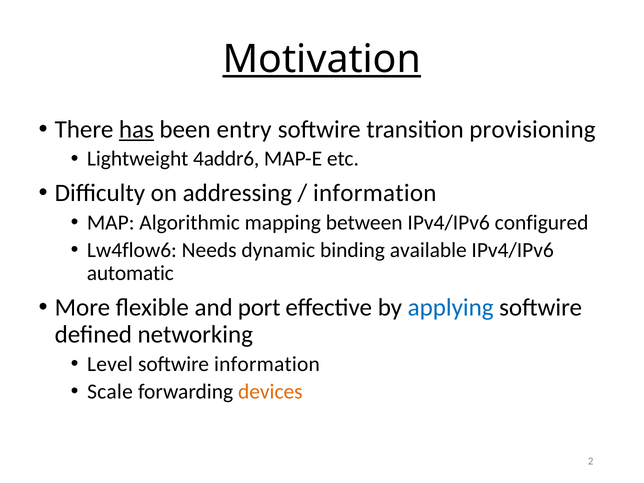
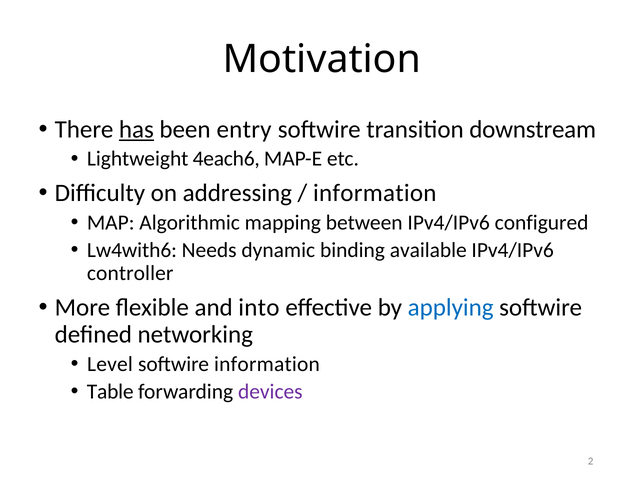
Motivation underline: present -> none (322, 59)
provisioning: provisioning -> downstream (533, 129)
4addr6: 4addr6 -> 4each6 (226, 159)
Lw4flow6: Lw4flow6 -> Lw4with6 (132, 250)
automatic: automatic -> controller (130, 273)
port: port -> into (259, 307)
Scale: Scale -> Table (110, 392)
devices colour: orange -> purple (270, 392)
